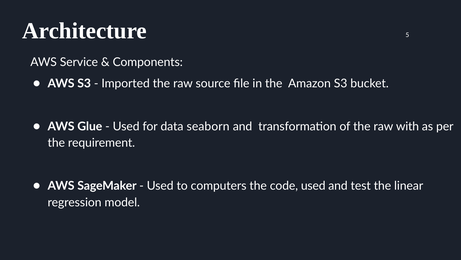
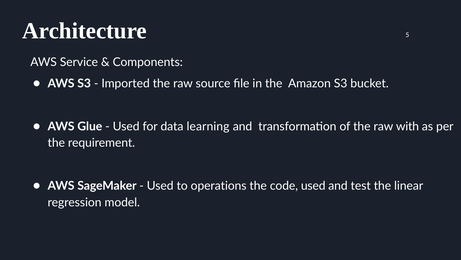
seaborn: seaborn -> learning (208, 126)
computers: computers -> operations (219, 185)
